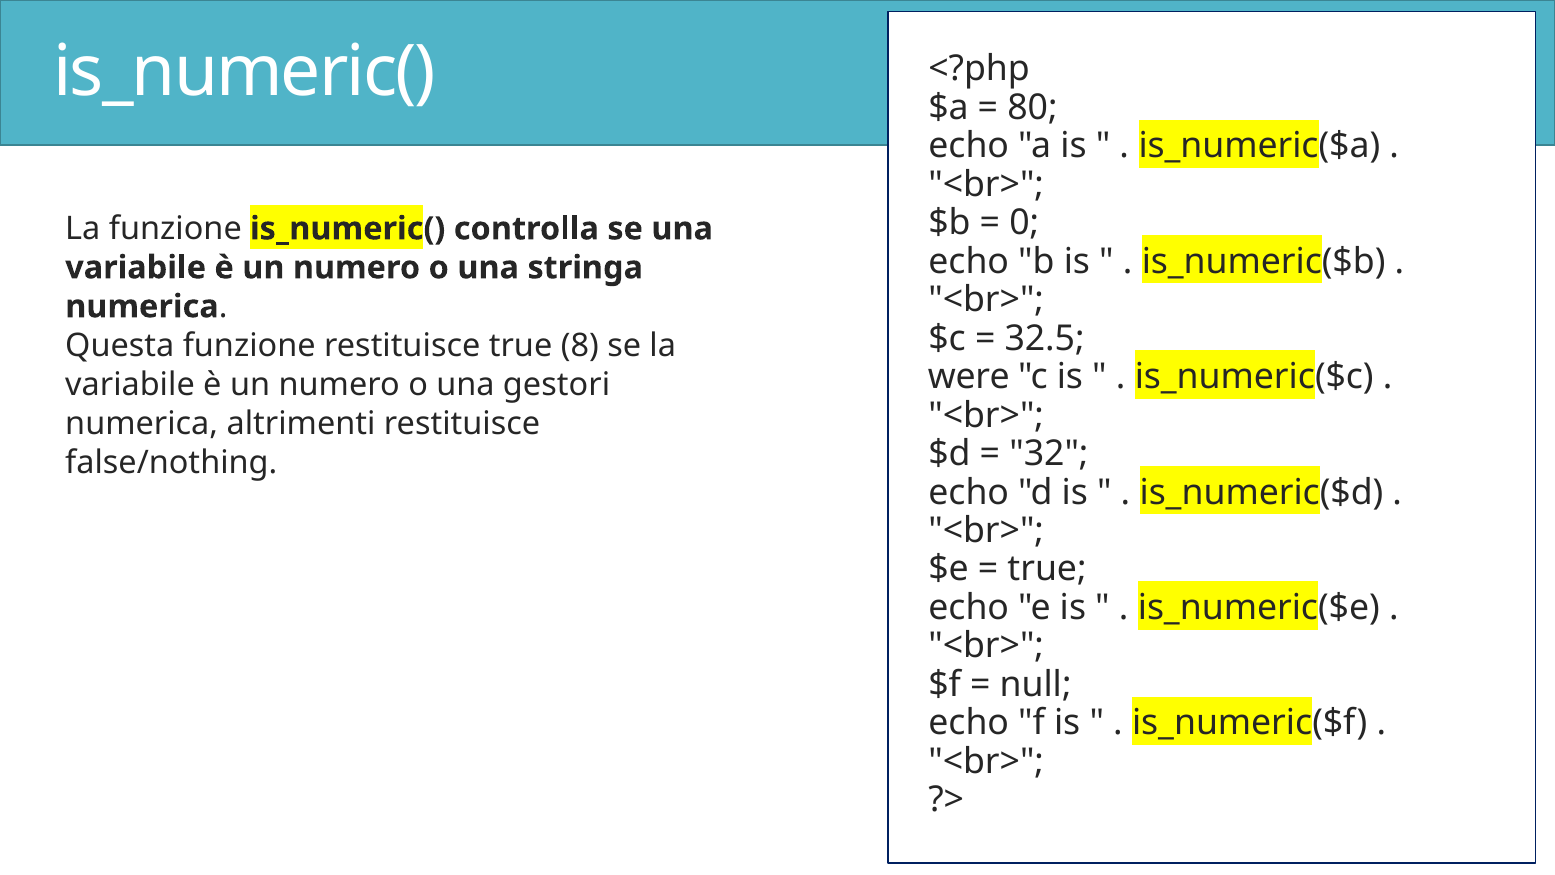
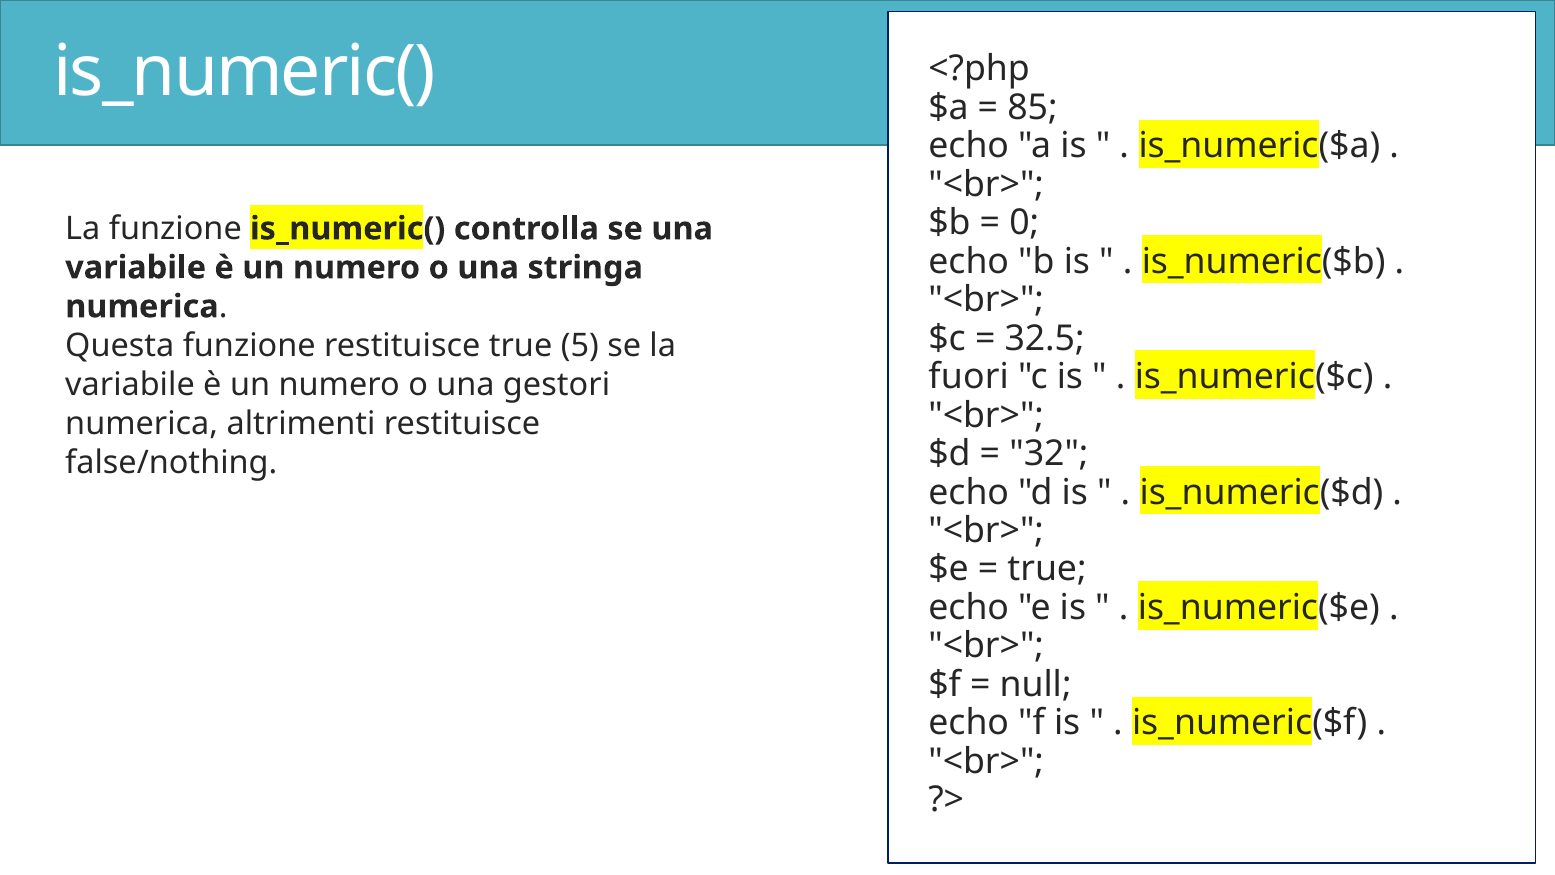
80: 80 -> 85 (1032, 107)
8: 8 -> 5 (580, 345)
were: were -> fuori (969, 377)
